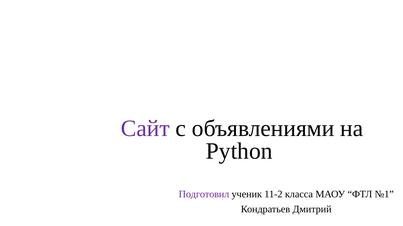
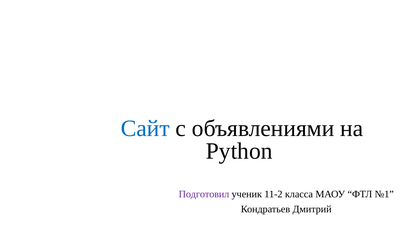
Сайт colour: purple -> blue (145, 129)
